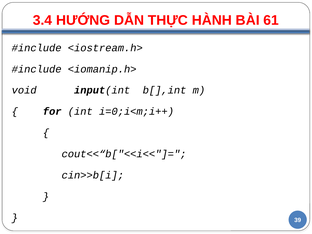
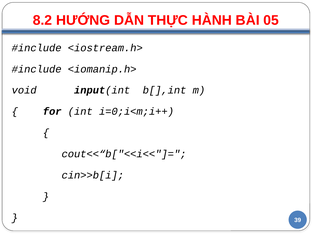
3.4: 3.4 -> 8.2 (43, 20)
61: 61 -> 05 (271, 20)
